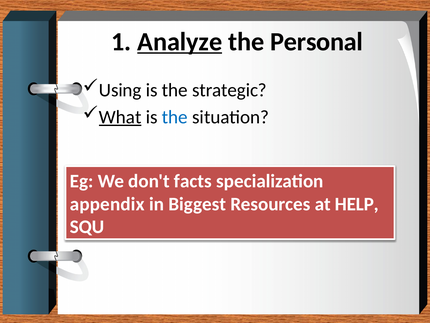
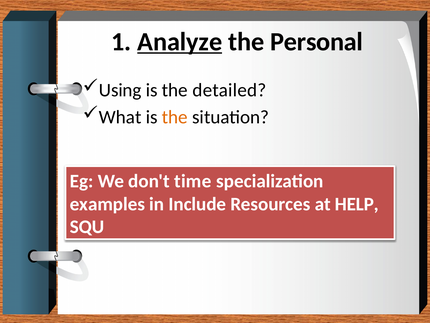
strategic: strategic -> detailed (229, 90)
What underline: present -> none (120, 117)
the colour: blue -> orange (175, 117)
facts: facts -> time (193, 181)
appendix: appendix -> examples (107, 204)
Biggest: Biggest -> Include (197, 204)
